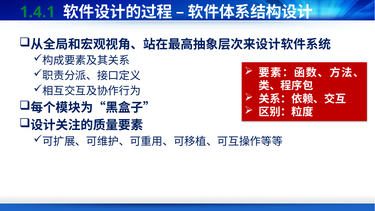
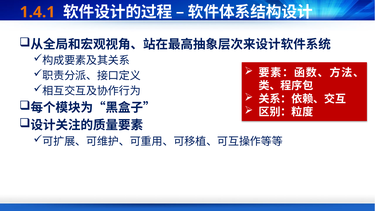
1.4.1 colour: green -> orange (37, 12)
